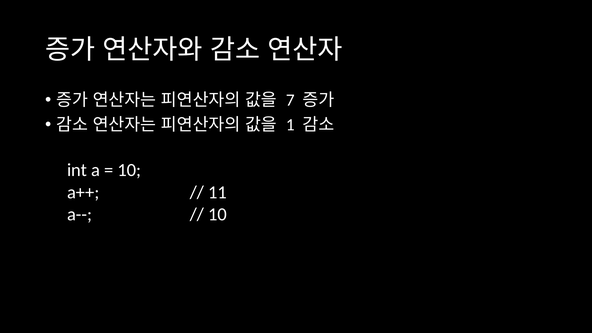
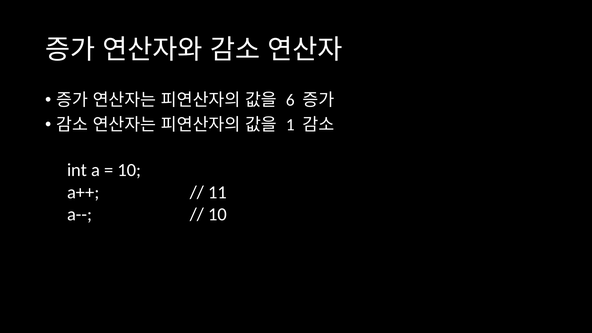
7: 7 -> 6 (290, 100)
